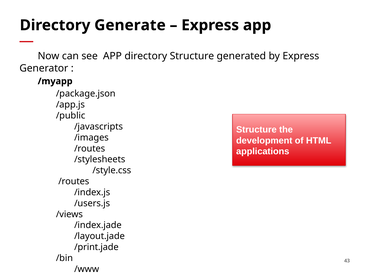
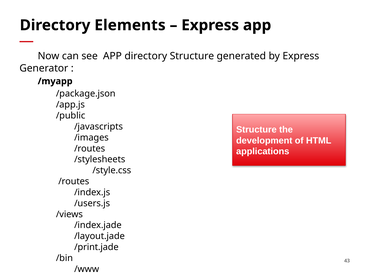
Generate: Generate -> Elements (130, 25)
